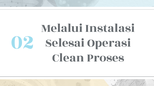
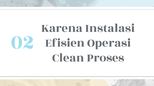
Melalui: Melalui -> Karena (62, 28)
Selesai: Selesai -> Efisien (65, 43)
